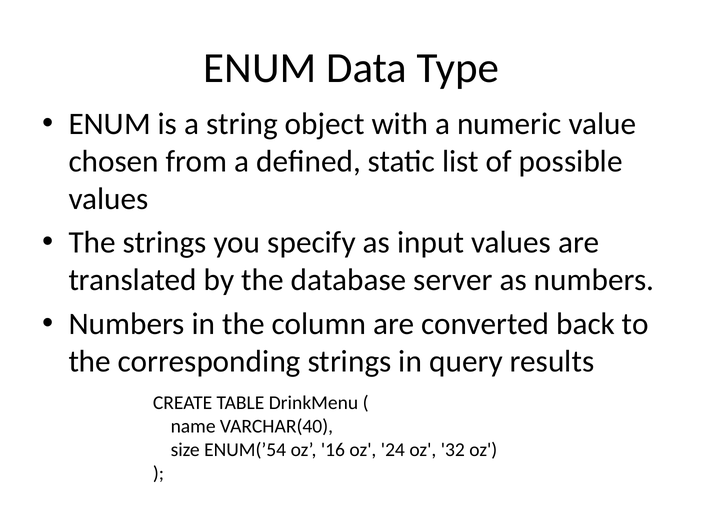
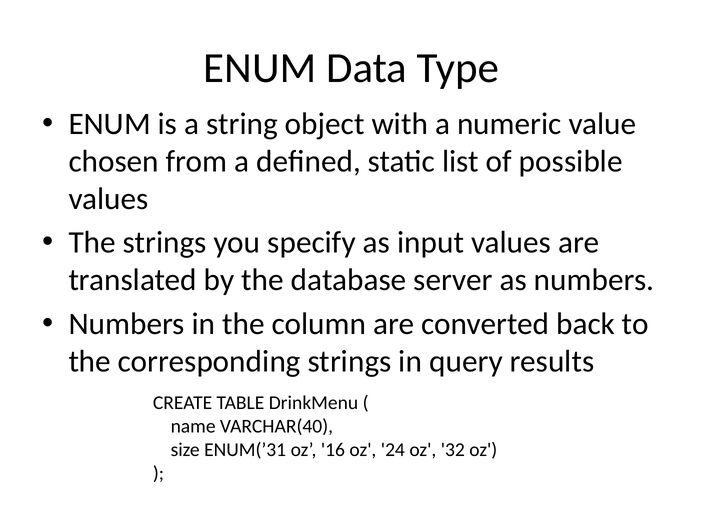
ENUM(’54: ENUM(’54 -> ENUM(’31 (245, 450)
